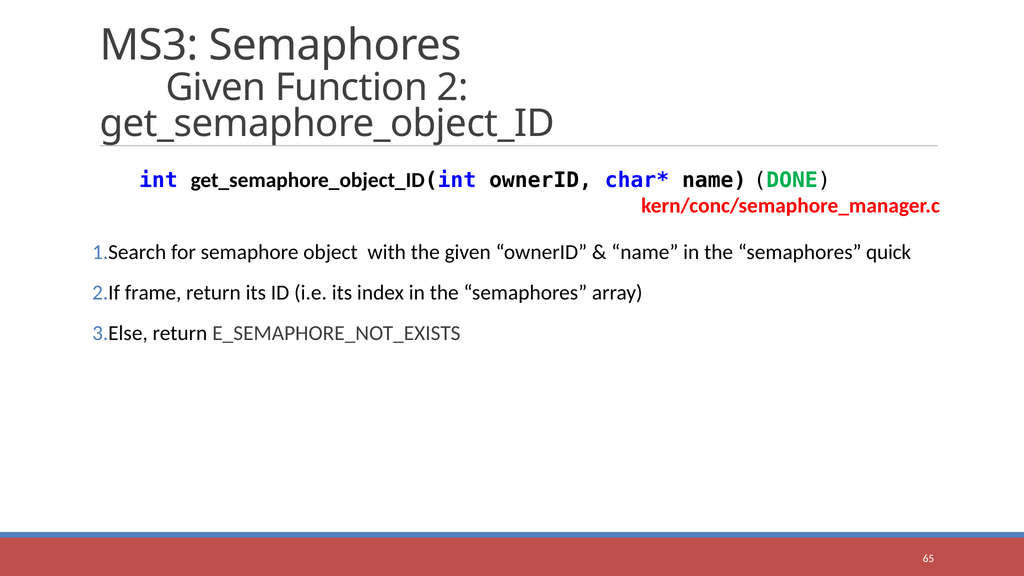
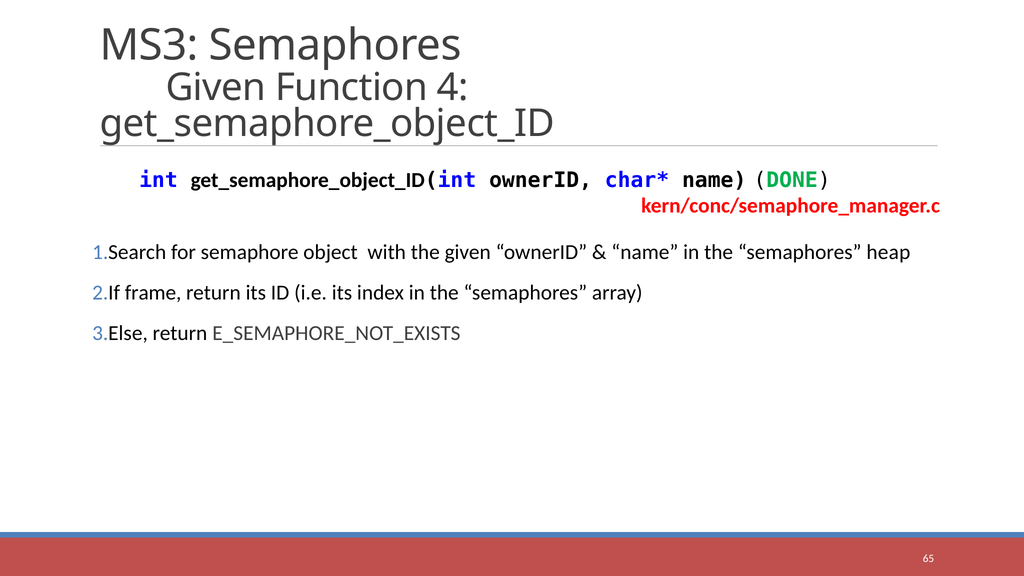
2: 2 -> 4 (453, 87)
quick: quick -> heap (888, 252)
